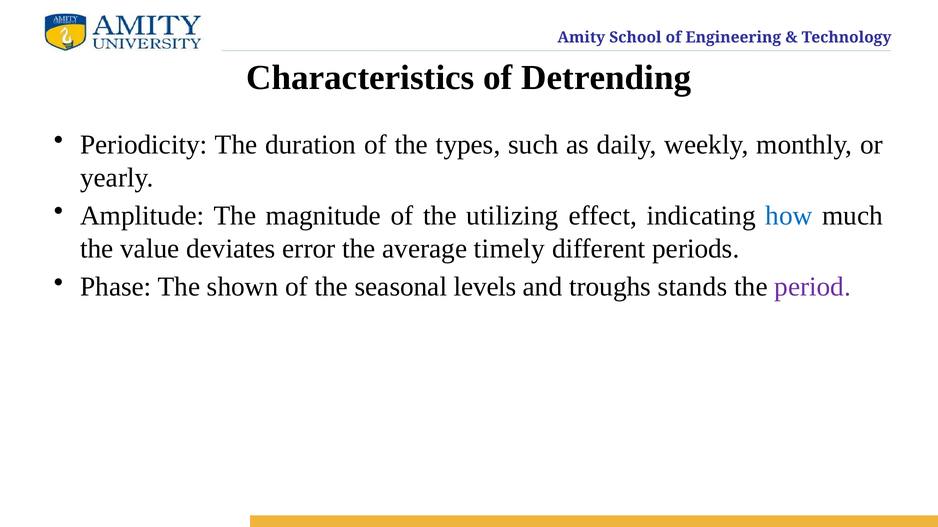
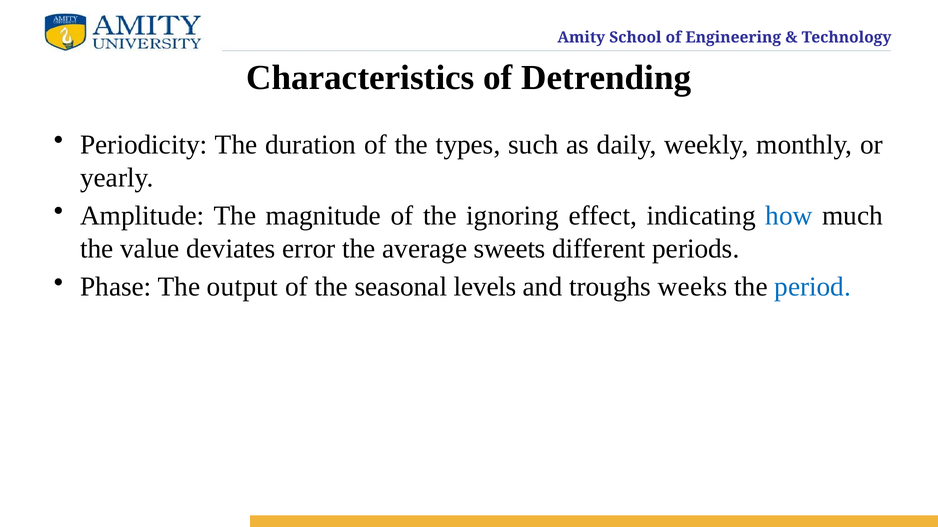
utilizing: utilizing -> ignoring (513, 216)
timely: timely -> sweets (510, 249)
shown: shown -> output (242, 287)
stands: stands -> weeks (693, 287)
period colour: purple -> blue (813, 287)
